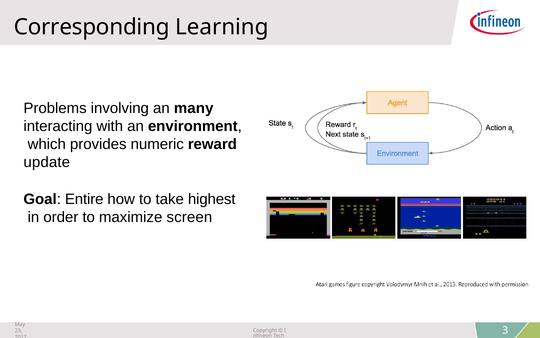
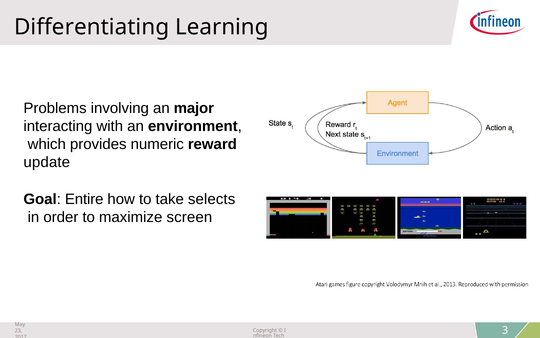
Corresponding: Corresponding -> Differentiating (92, 27)
many: many -> major (194, 108)
highest: highest -> selects (212, 199)
